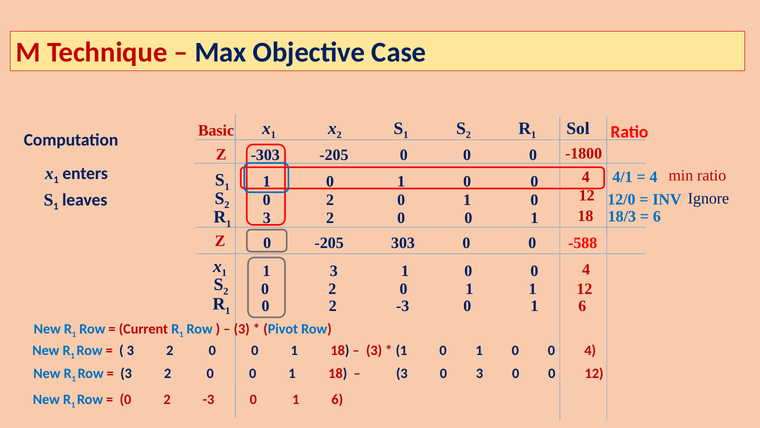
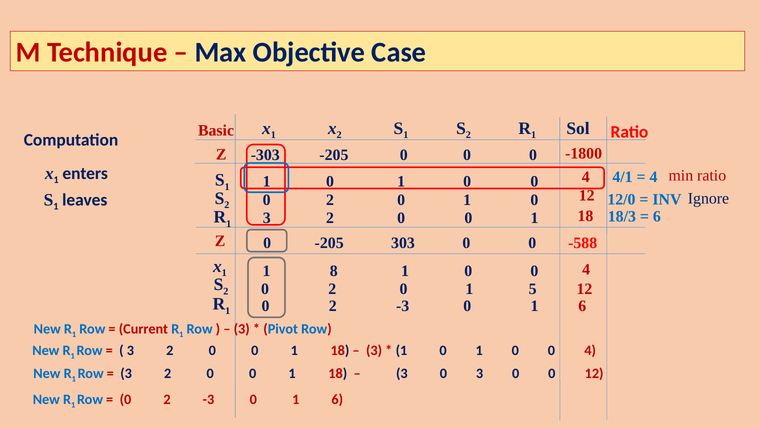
1 3: 3 -> 8 (334, 271)
0 1 1: 1 -> 5 (533, 289)
